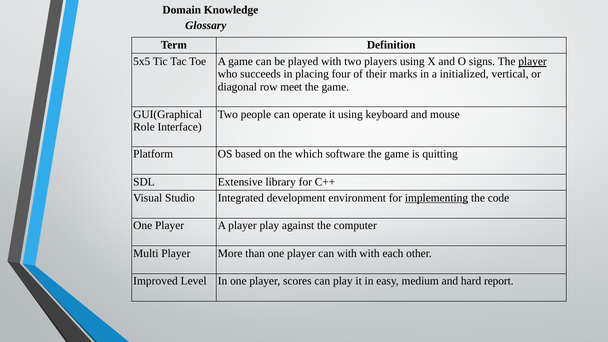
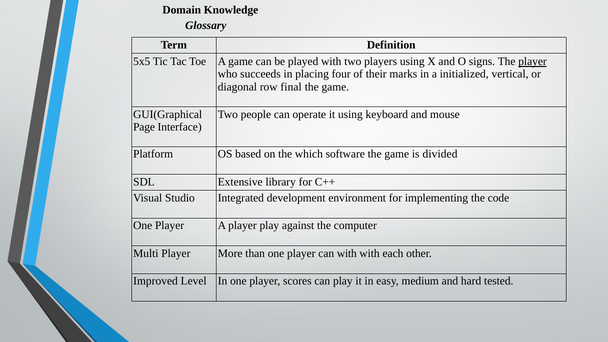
meet: meet -> final (291, 87)
Role: Role -> Page (144, 127)
quitting: quitting -> divided (440, 154)
implementing underline: present -> none (437, 198)
report: report -> tested (499, 281)
